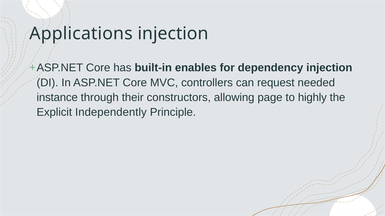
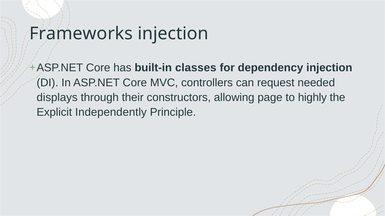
Applications: Applications -> Frameworks (81, 34)
enables: enables -> classes (196, 68)
instance: instance -> displays (57, 98)
